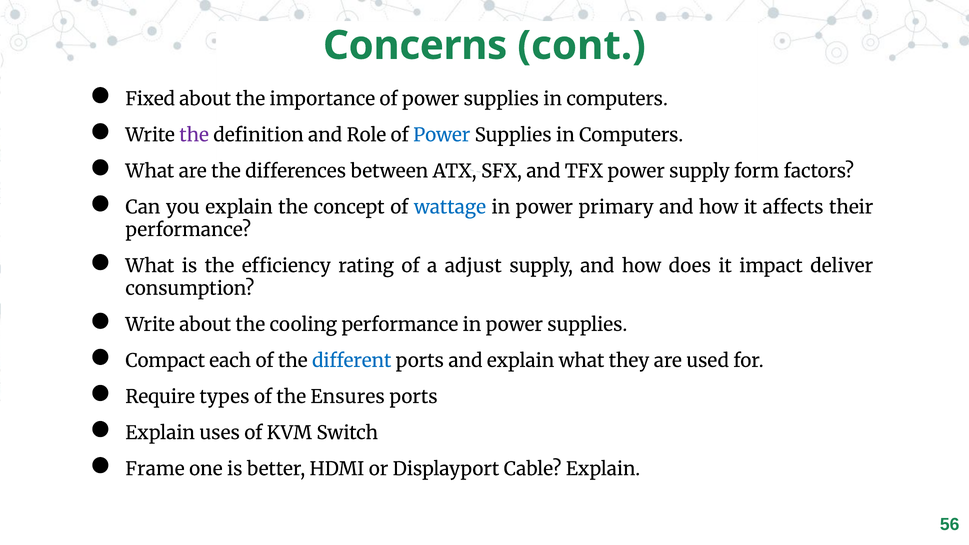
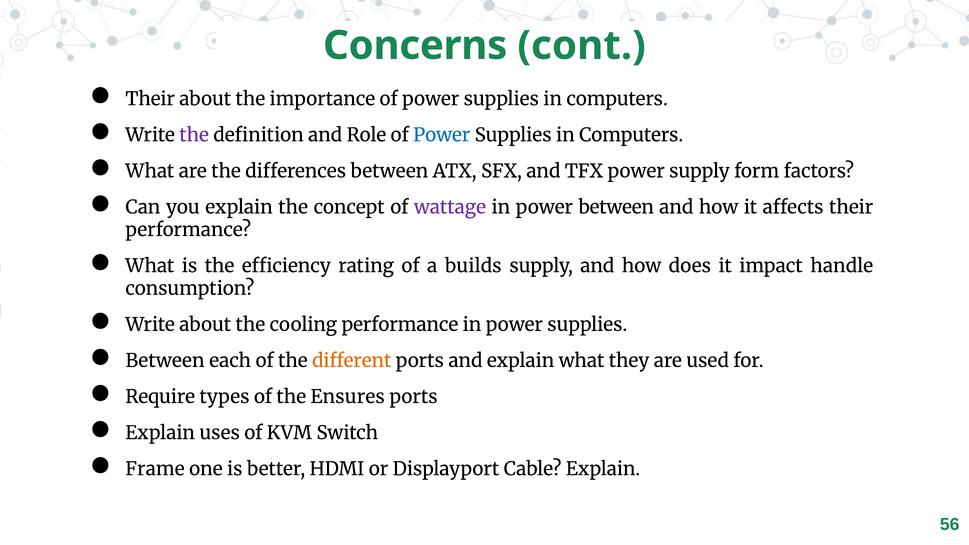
Fixed: Fixed -> Their (150, 99)
wattage colour: blue -> purple (450, 207)
power primary: primary -> between (616, 207)
adjust: adjust -> builds (473, 266)
deliver: deliver -> handle (842, 266)
Compact: Compact -> Between (165, 361)
different colour: blue -> orange (352, 361)
